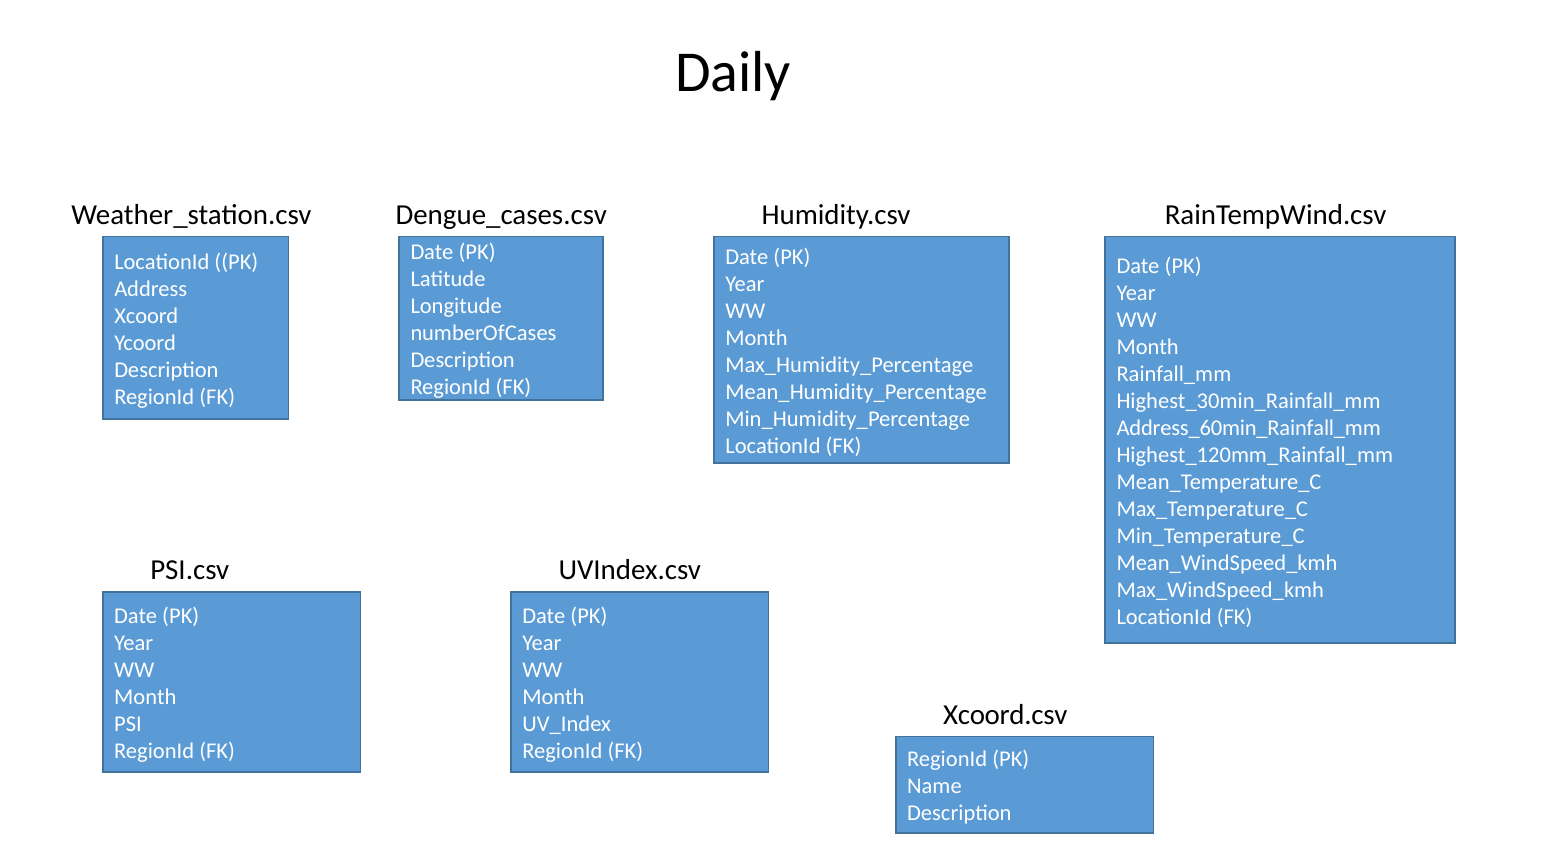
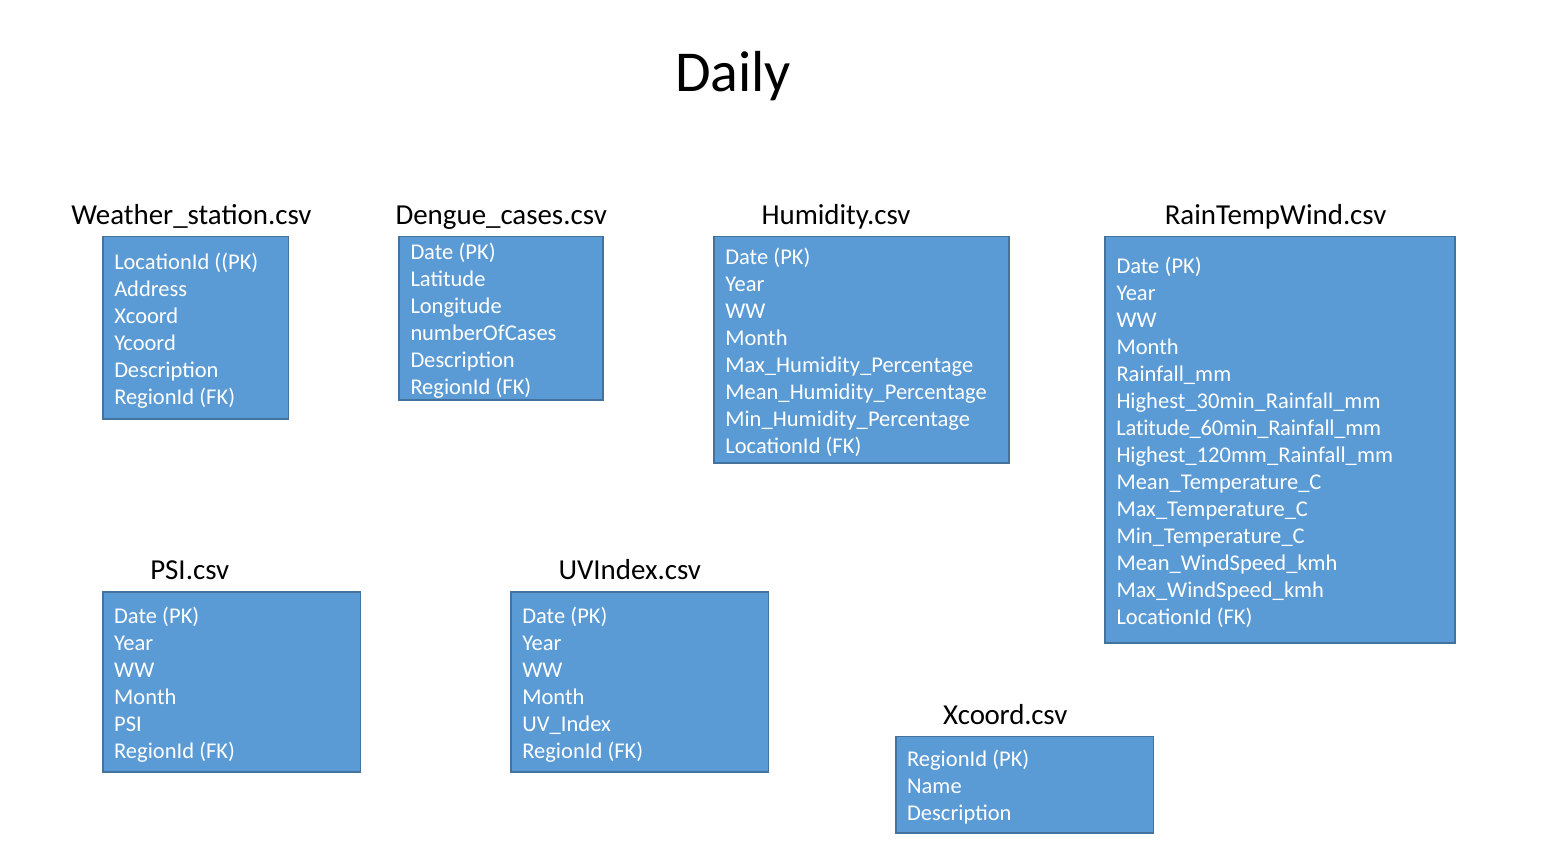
Address_60min_Rainfall_mm: Address_60min_Rainfall_mm -> Latitude_60min_Rainfall_mm (1249, 428)
